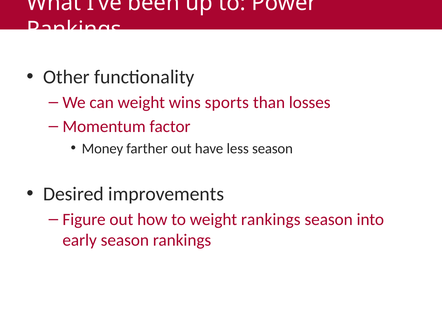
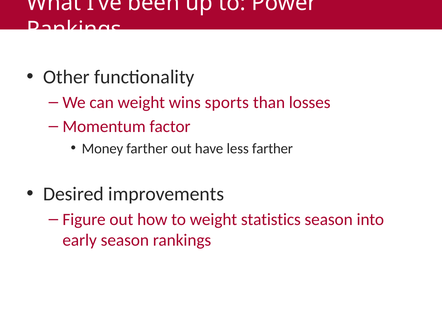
less season: season -> farther (272, 148)
weight rankings: rankings -> statistics (271, 219)
